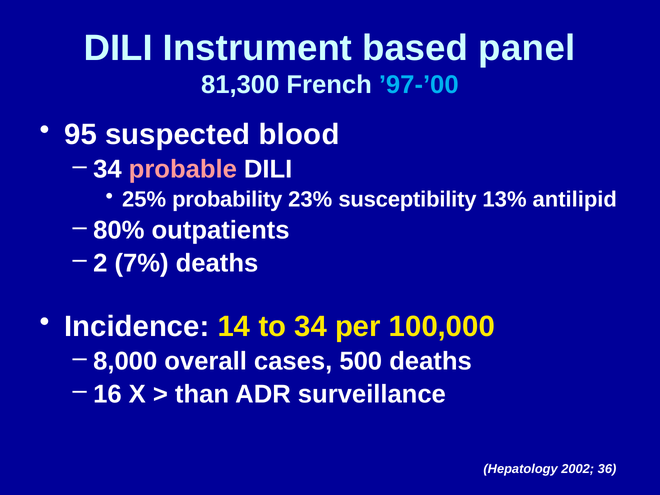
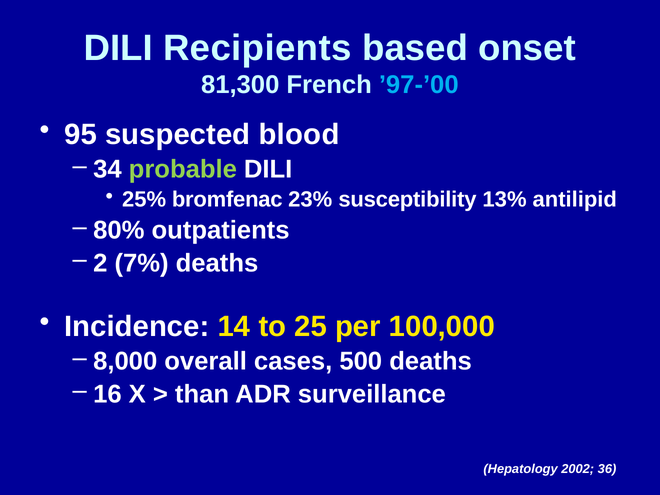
Instrument: Instrument -> Recipients (257, 48)
panel: panel -> onset (527, 48)
probable colour: pink -> light green (183, 169)
probability: probability -> bromfenac (227, 200)
34: 34 -> 25 (311, 327)
